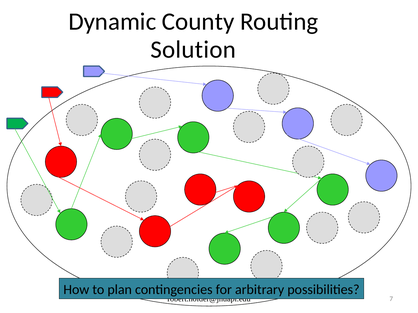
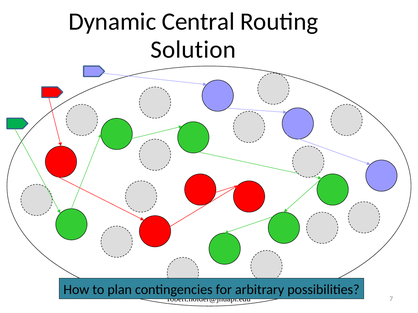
County: County -> Central (198, 22)
